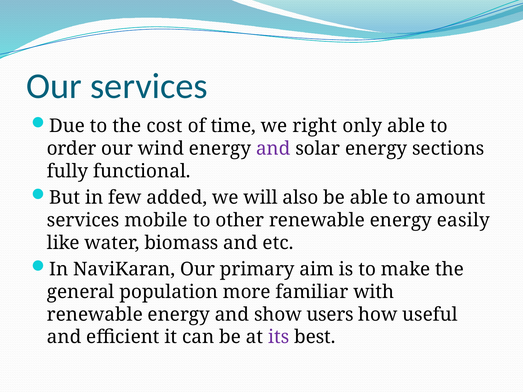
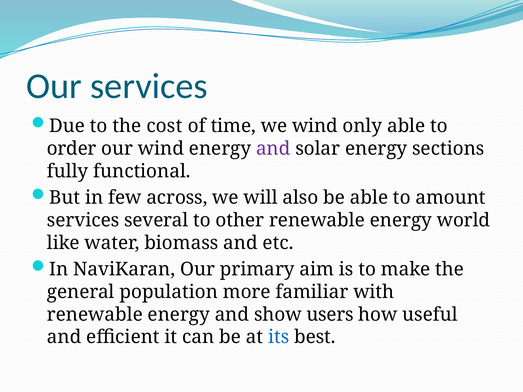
we right: right -> wind (315, 126)
added: added -> across (177, 198)
mobile: mobile -> several (156, 220)
easily: easily -> world (463, 220)
its colour: purple -> blue (279, 337)
